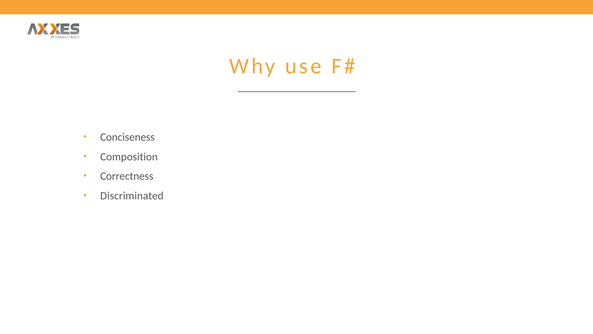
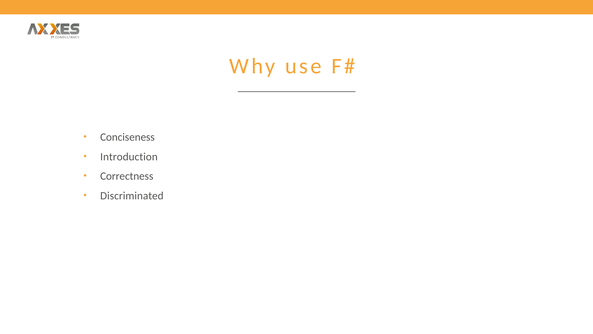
Composition: Composition -> Introduction (129, 157)
